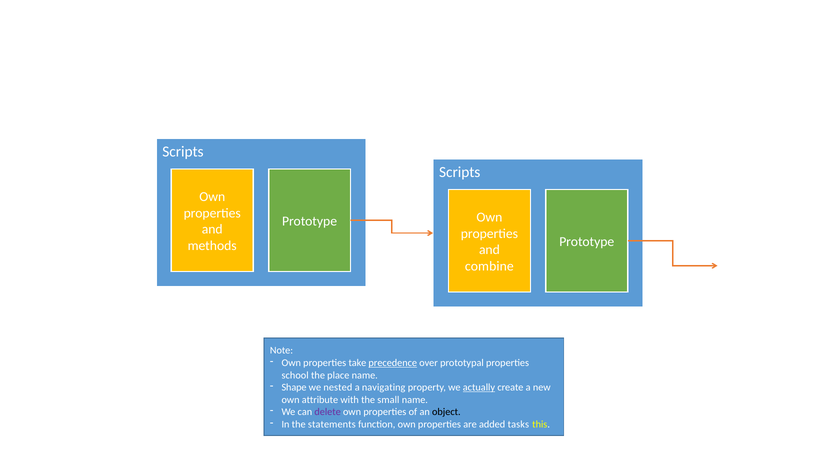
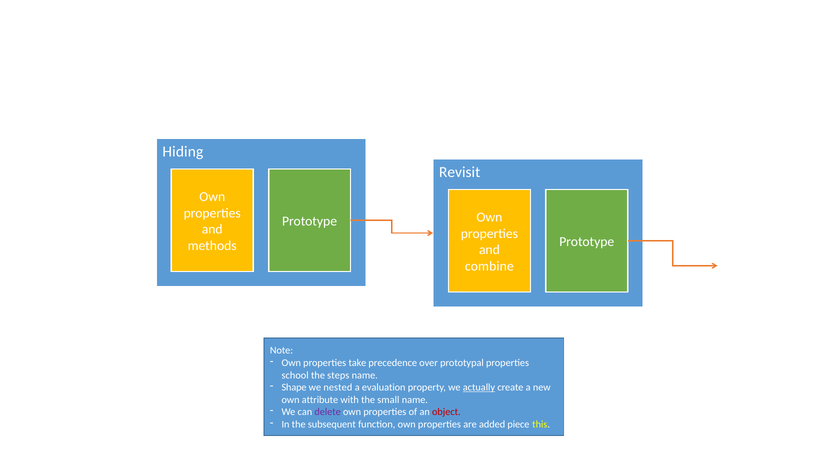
Scripts: Scripts -> Hiding (183, 152)
Scripts: Scripts -> Revisit (460, 172)
precedence underline: present -> none (393, 363)
place: place -> steps (338, 375)
navigating: navigating -> evaluation (384, 388)
object colour: black -> red (446, 412)
statements: statements -> subsequent (332, 425)
tasks: tasks -> piece (518, 425)
